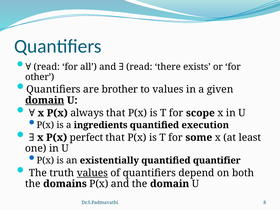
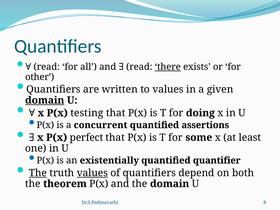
there underline: none -> present (168, 67)
brother: brother -> written (120, 89)
always: always -> testing (87, 113)
scope: scope -> doing (200, 113)
ingredients: ingredients -> concurrent (101, 125)
execution: execution -> assertions (205, 125)
The underline: none -> present (38, 173)
domains: domains -> theorem (65, 184)
